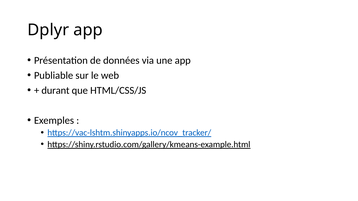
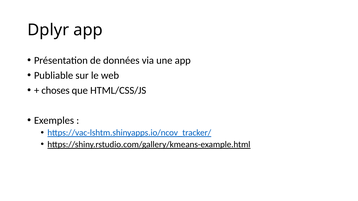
durant: durant -> choses (56, 91)
